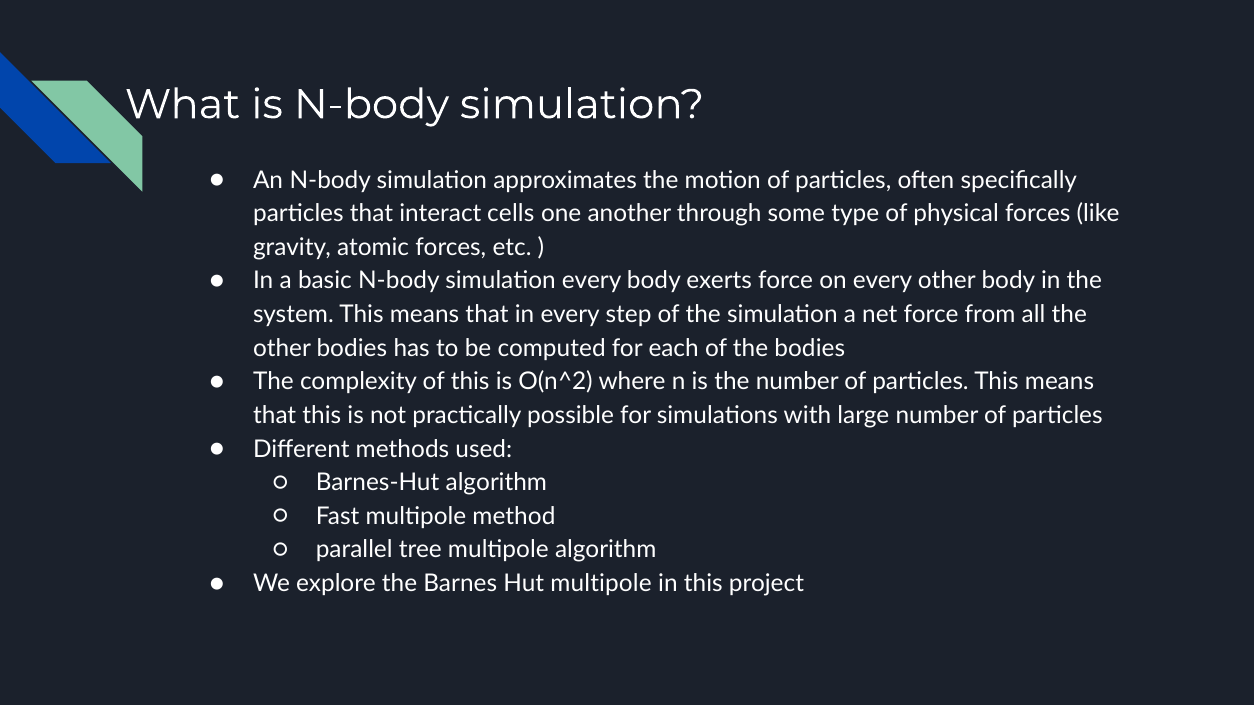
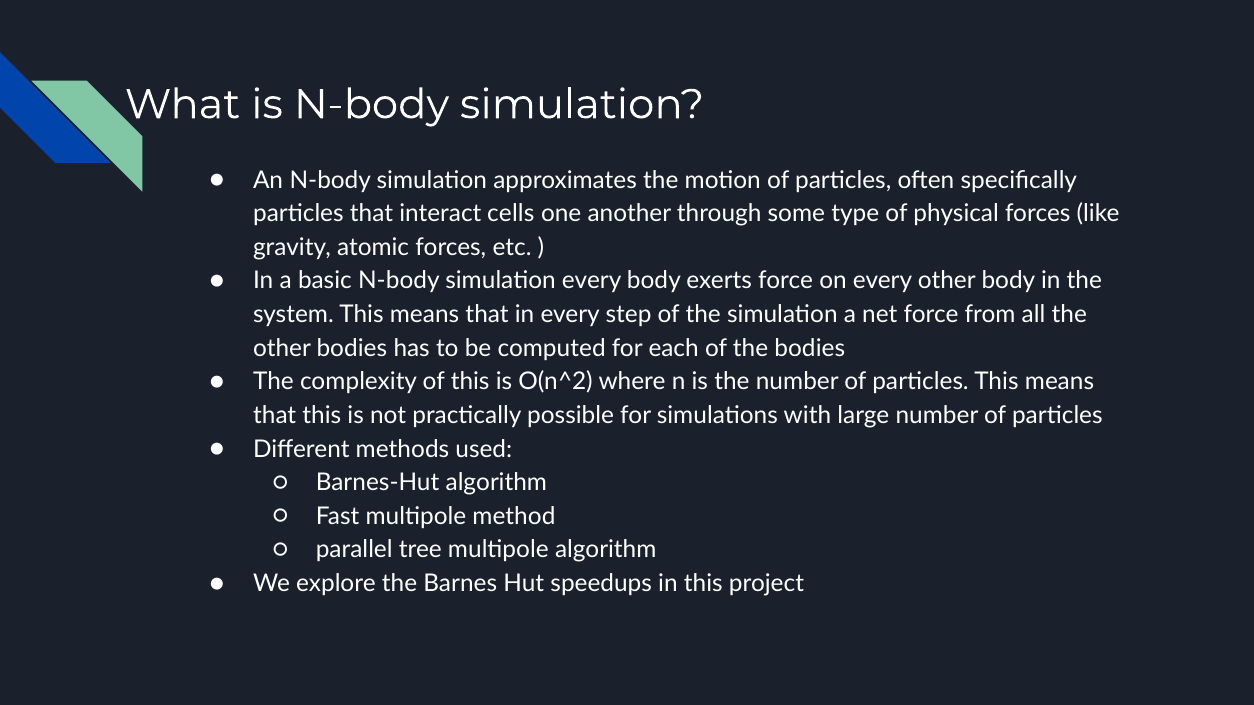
Hut multipole: multipole -> speedups (601, 584)
